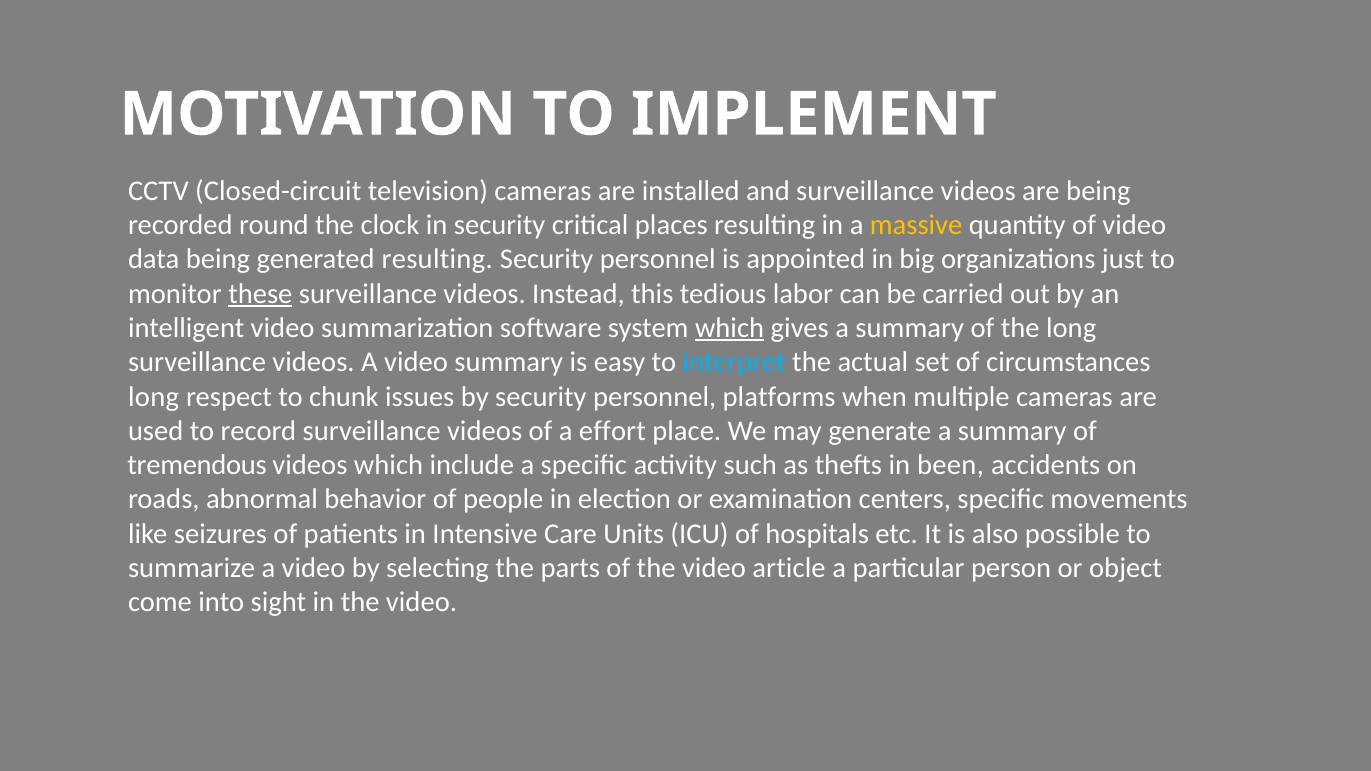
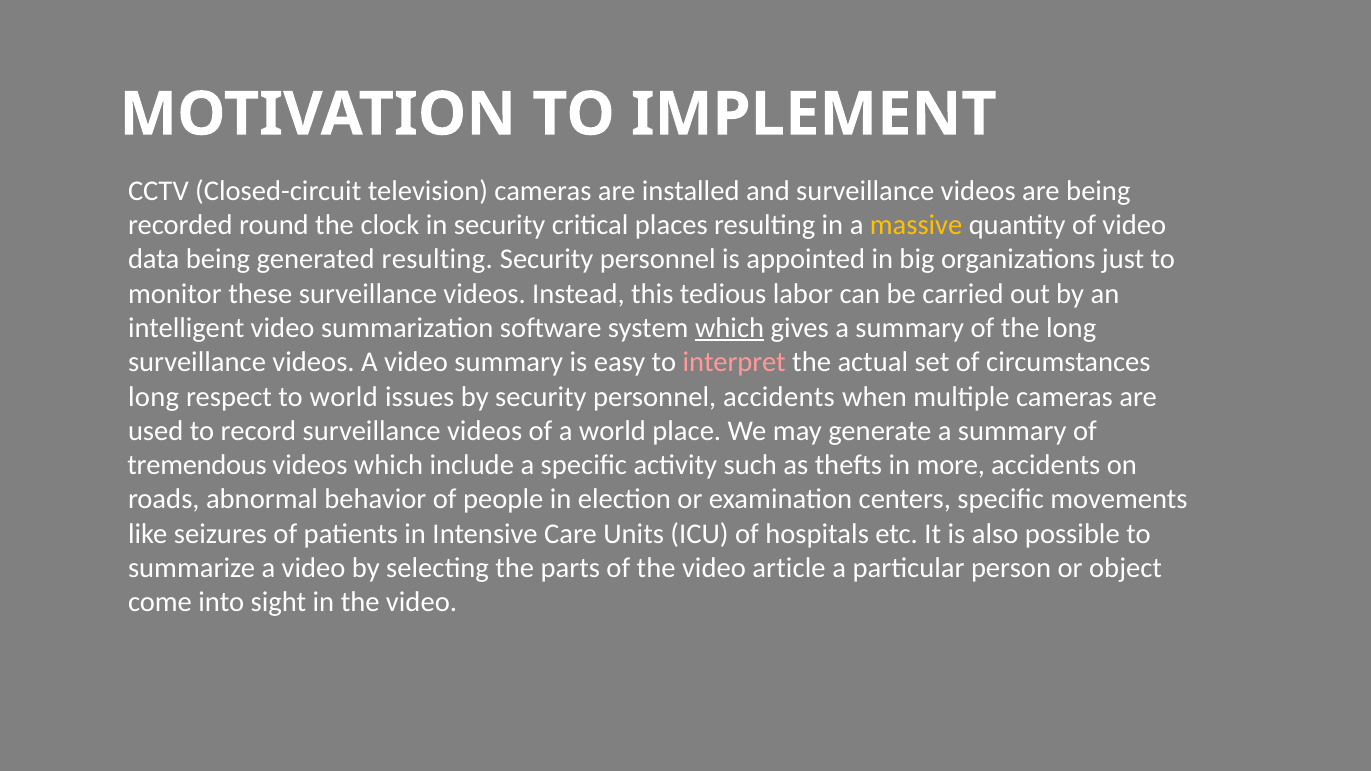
these underline: present -> none (260, 294)
interpret colour: light blue -> pink (734, 362)
to chunk: chunk -> world (344, 397)
personnel platforms: platforms -> accidents (779, 397)
a effort: effort -> world (612, 431)
been: been -> more (951, 465)
